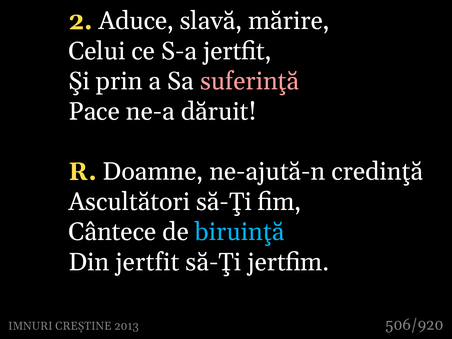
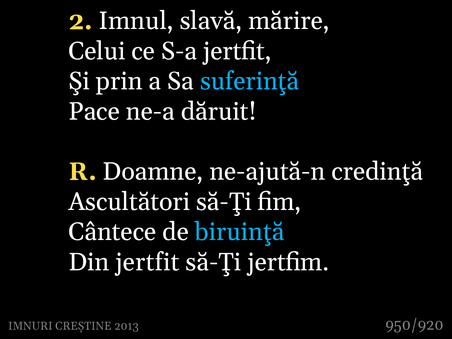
Aduce: Aduce -> Imnul (136, 21)
suferinţă colour: pink -> light blue (250, 81)
506/920: 506/920 -> 950/920 (415, 325)
